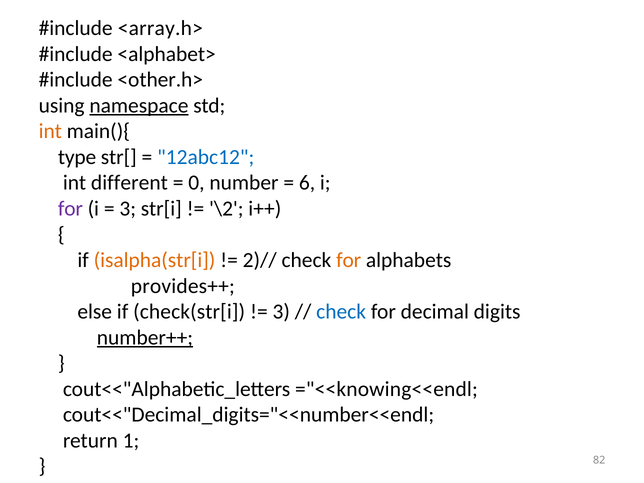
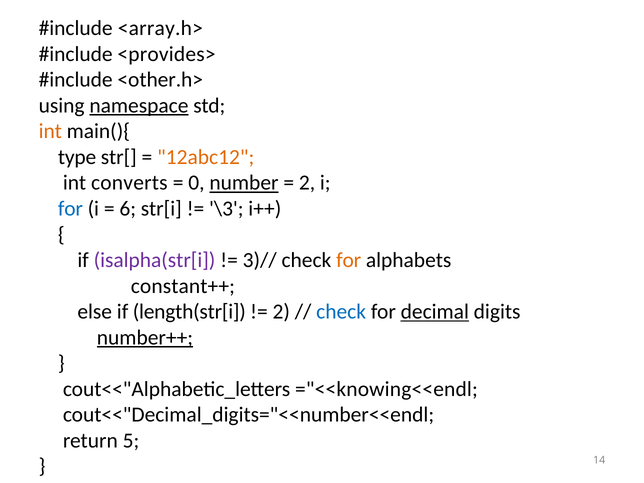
<alphabet>: <alphabet> -> <provides> (167, 54)
12abc12 colour: blue -> orange (206, 157)
different: different -> converts (129, 183)
number underline: none -> present (244, 183)
6: 6 -> 2 (307, 183)
for colour: purple -> blue (70, 209)
3: 3 -> 6 (128, 209)
\2: \2 -> \3 (226, 209)
isalpha(str[i colour: orange -> purple (155, 260)
2)//: 2)// -> 3)// (260, 260)
provides++: provides++ -> constant++ (183, 286)
check(str[i: check(str[i -> length(str[i (189, 312)
3: 3 -> 2 (281, 312)
decimal underline: none -> present (435, 312)
1: 1 -> 5 (131, 440)
82: 82 -> 14 (599, 460)
